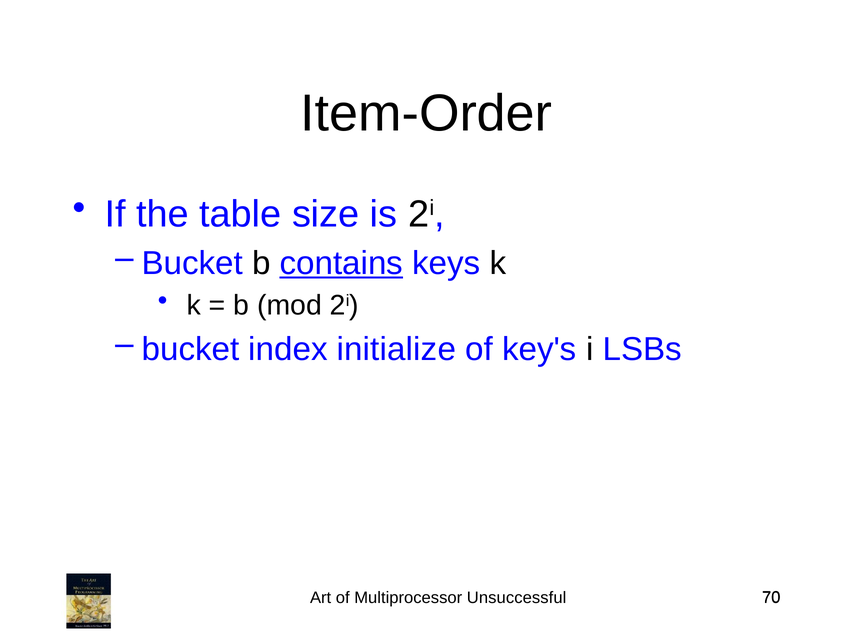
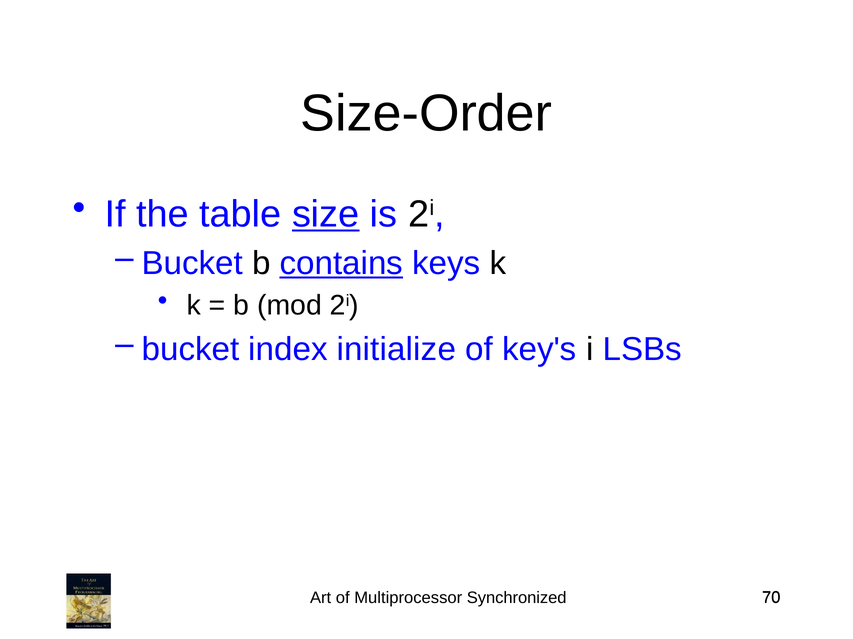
Item-Order: Item-Order -> Size-Order (426, 114)
size underline: none -> present (326, 214)
Unsuccessful: Unsuccessful -> Synchronized (517, 598)
